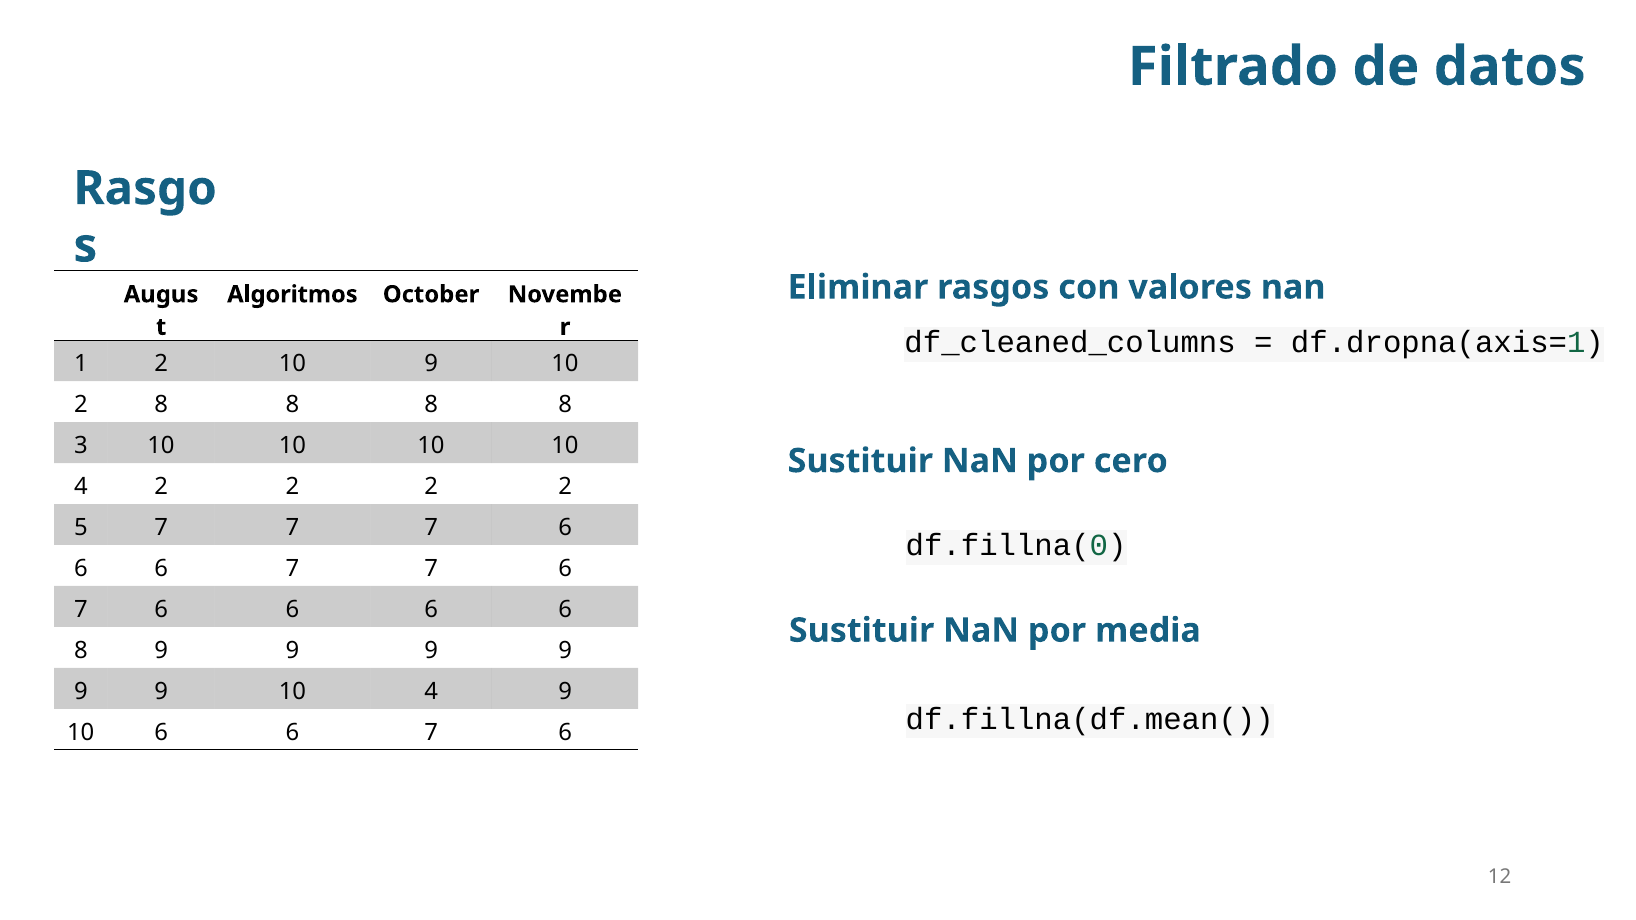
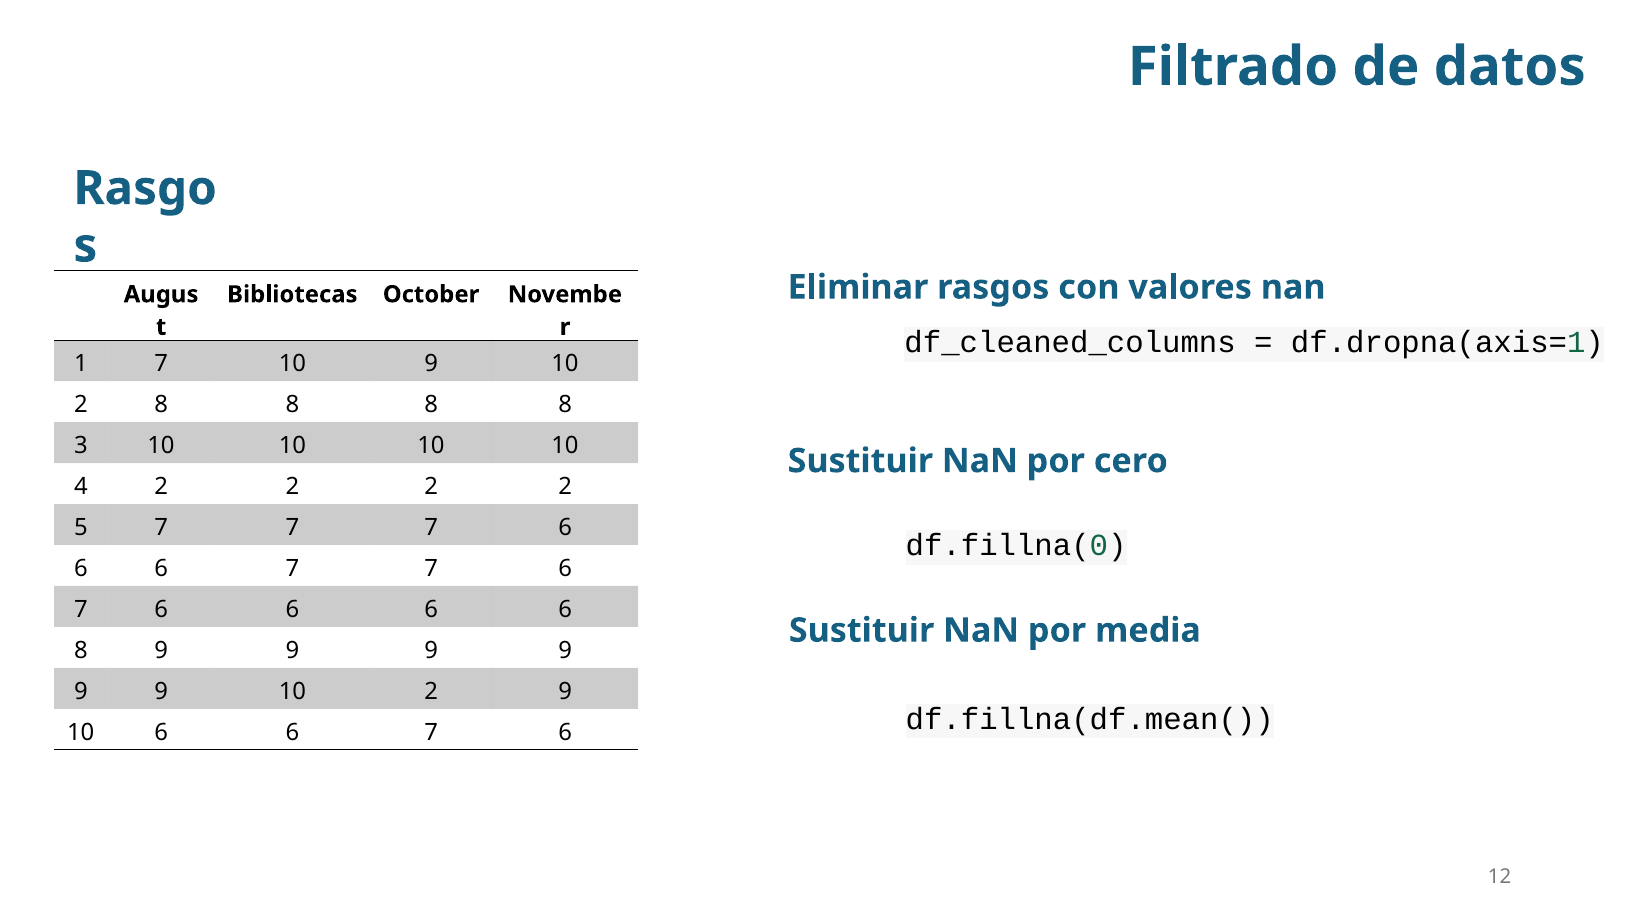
Algoritmos: Algoritmos -> Bibliotecas (292, 295)
1 2: 2 -> 7 (161, 364)
9 9 10 4: 4 -> 2 (431, 692)
